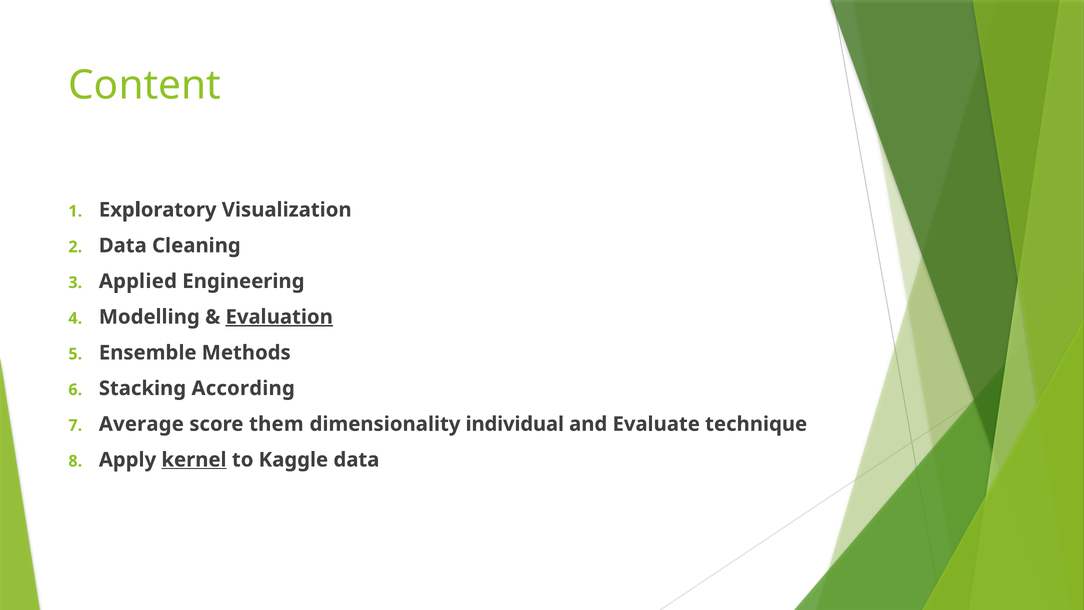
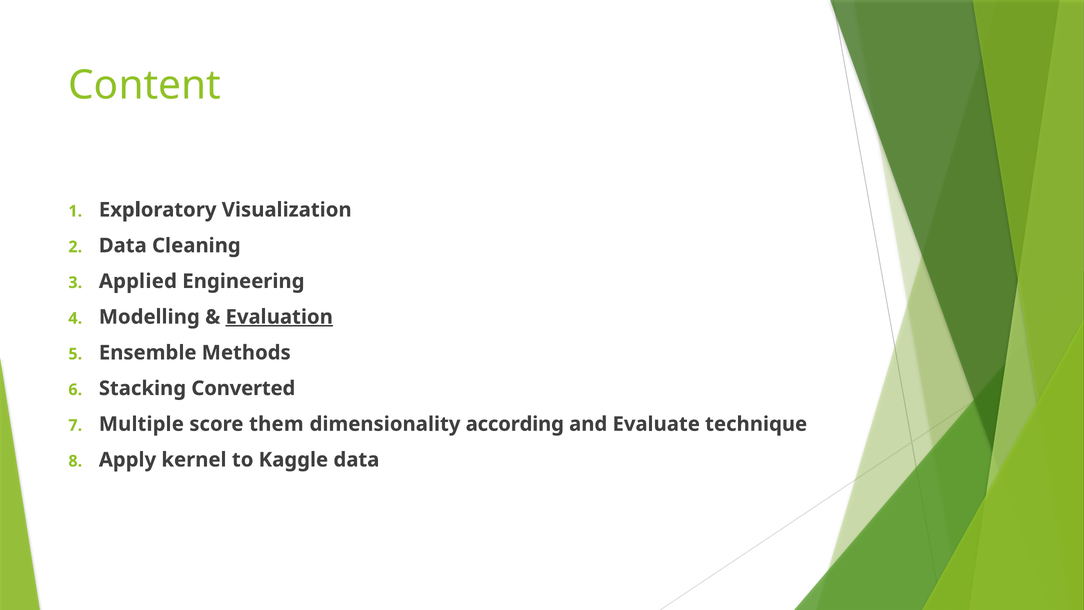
According: According -> Converted (243, 388)
Average: Average -> Multiple (141, 424)
individual: individual -> according (515, 424)
kernel underline: present -> none (194, 460)
